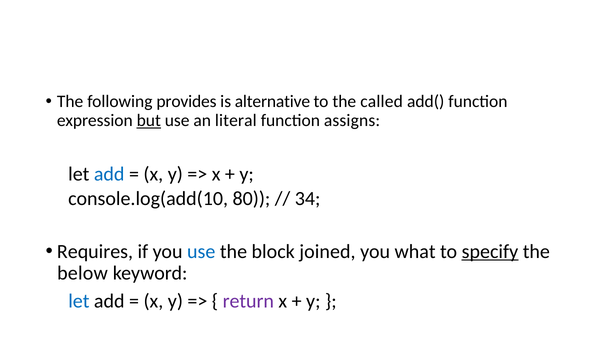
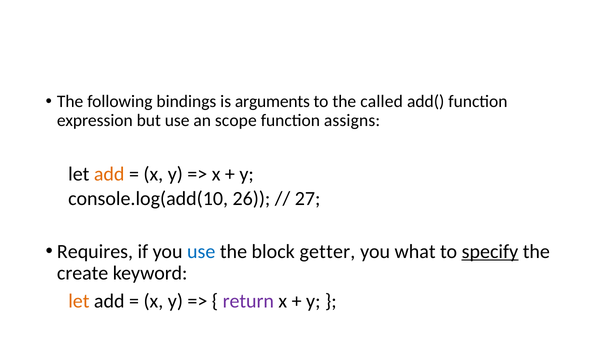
provides: provides -> bindings (186, 101)
alternative: alternative -> arguments (272, 101)
but underline: present -> none (149, 120)
literal: literal -> scope (236, 120)
add colour: blue -> orange (109, 174)
80: 80 -> 26 (251, 198)
34: 34 -> 27 (308, 198)
joined: joined -> getter (327, 251)
below: below -> create (83, 273)
let colour: blue -> orange (79, 301)
